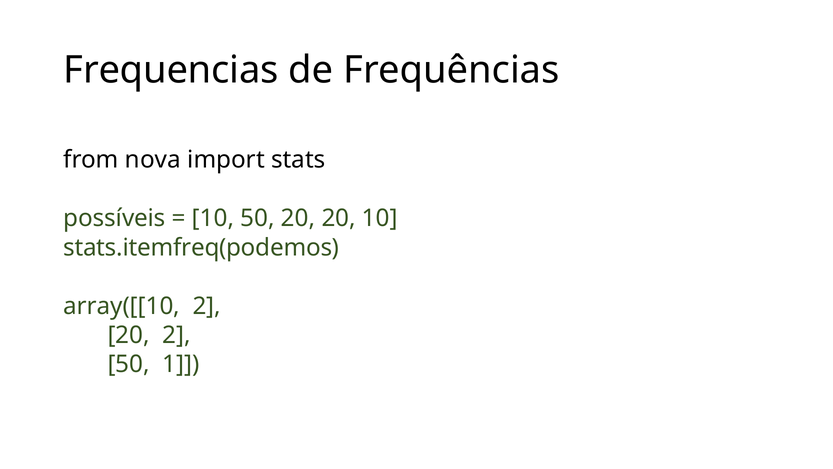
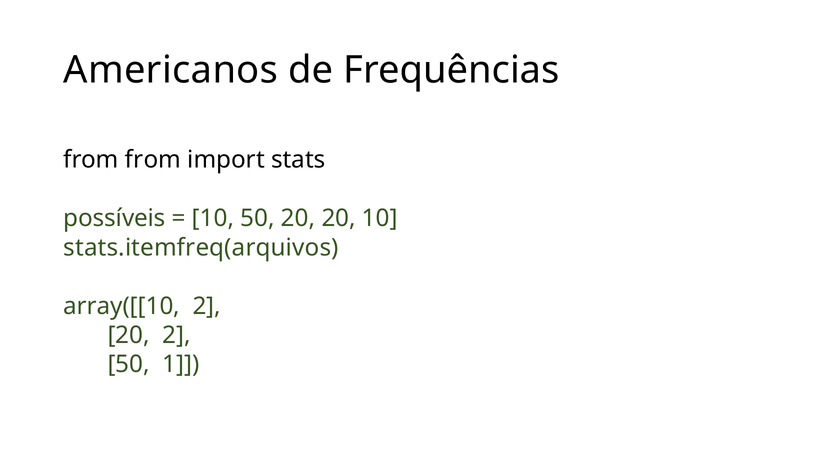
Frequencias: Frequencias -> Americanos (171, 70)
from nova: nova -> from (153, 160)
stats.itemfreq(podemos: stats.itemfreq(podemos -> stats.itemfreq(arquivos (201, 247)
